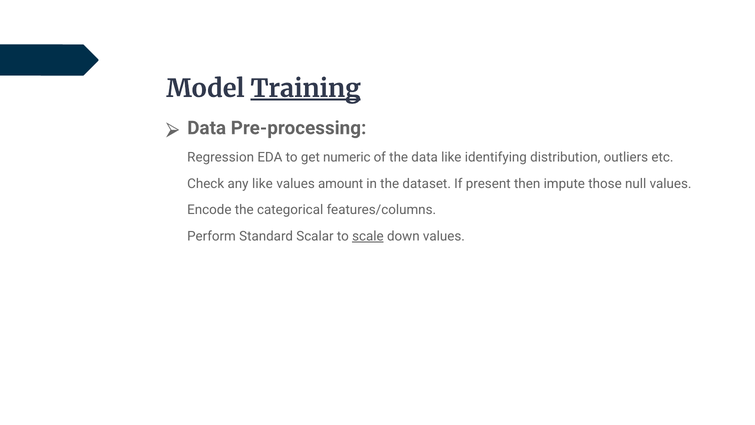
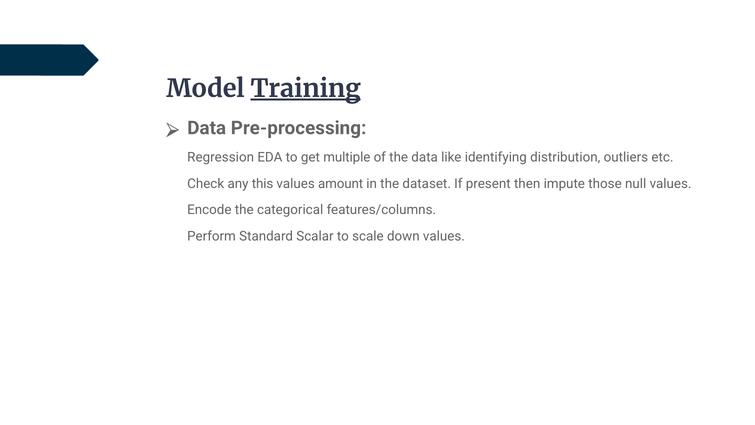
numeric: numeric -> multiple (347, 157)
any like: like -> this (263, 183)
scale underline: present -> none (368, 236)
